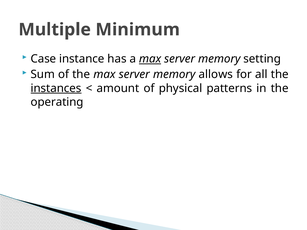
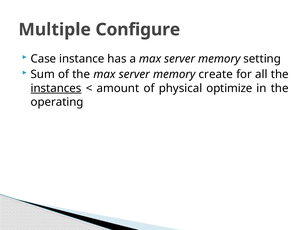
Minimum: Minimum -> Configure (138, 30)
max underline: present -> none (150, 59)
allows: allows -> create (216, 74)
patterns: patterns -> optimize (229, 88)
